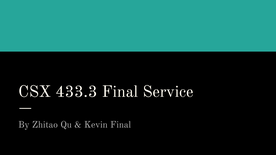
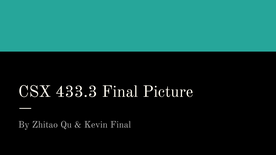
Service: Service -> Picture (168, 92)
